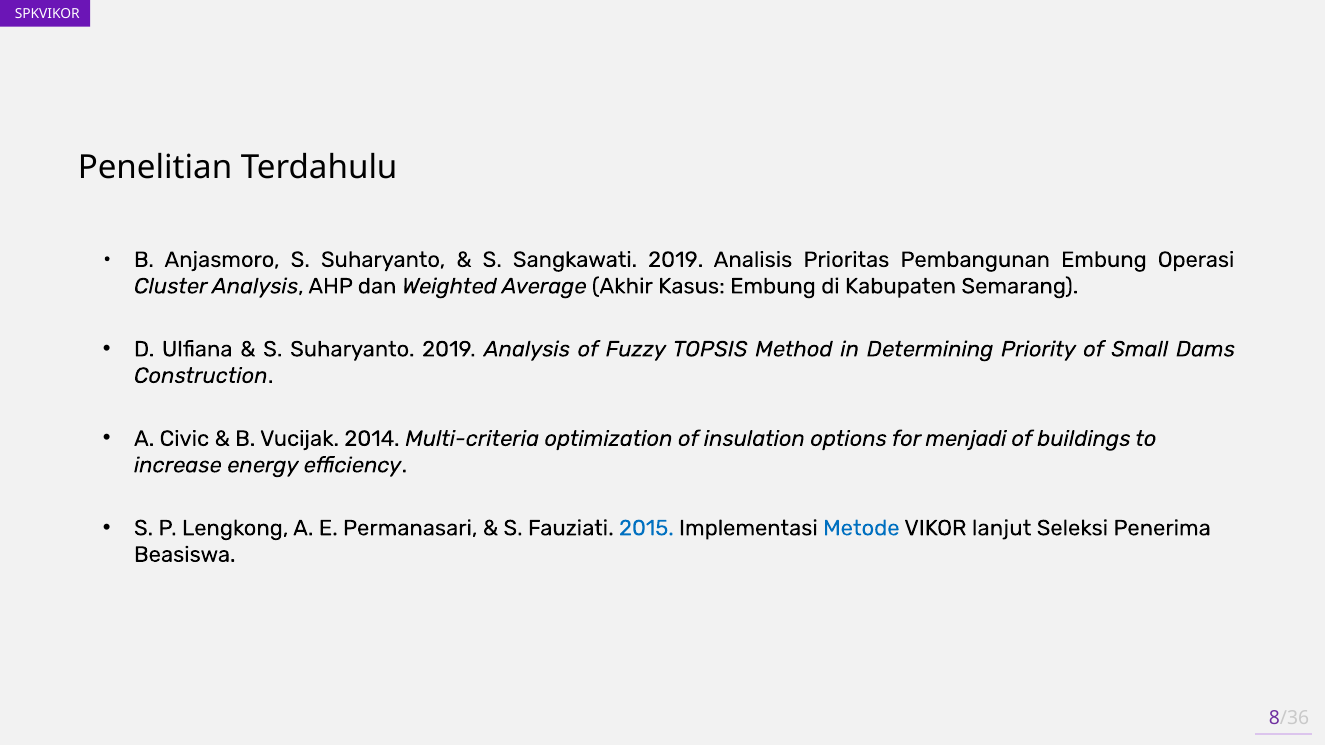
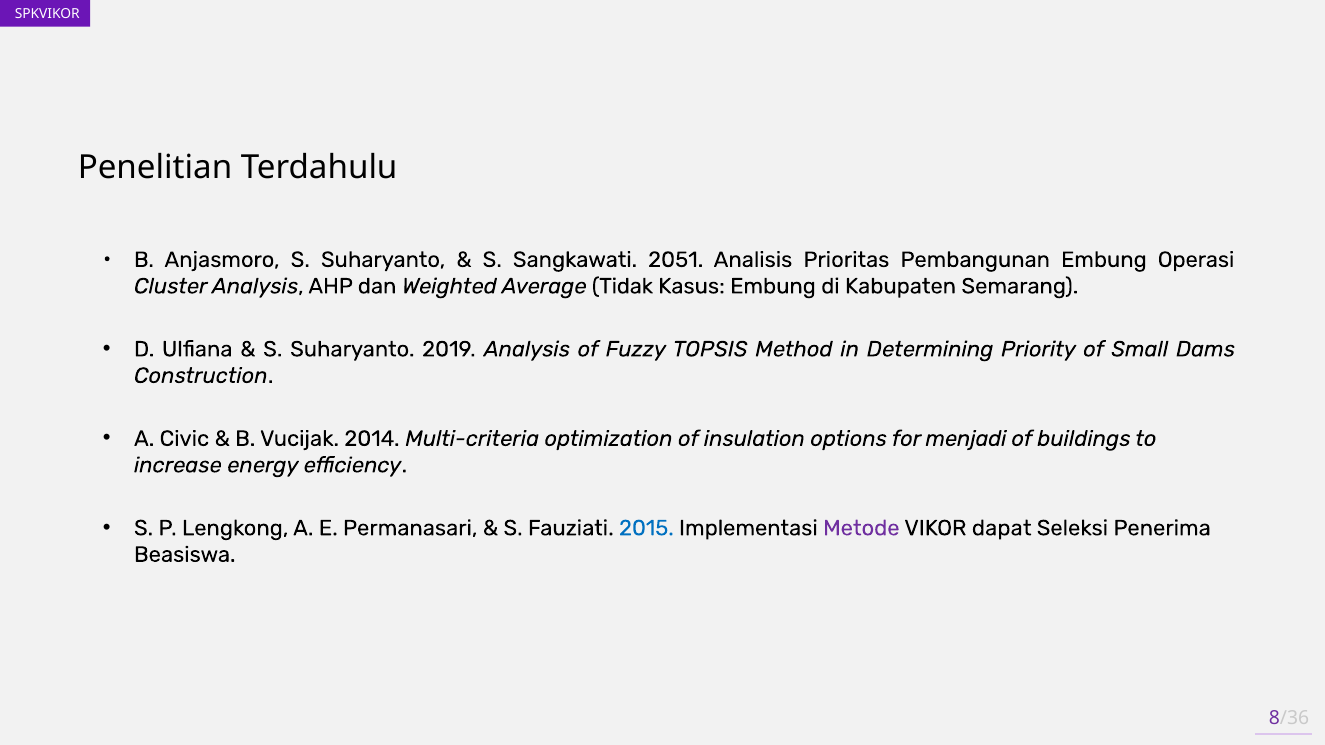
Sangkawati 2019: 2019 -> 2051 (676, 260)
Akhir: Akhir -> Tidak (622, 286)
Metode colour: blue -> purple (861, 528)
lanjut: lanjut -> dapat (1002, 528)
